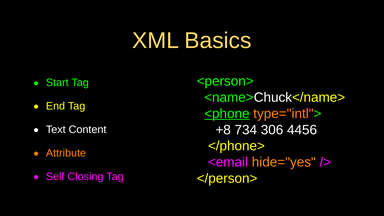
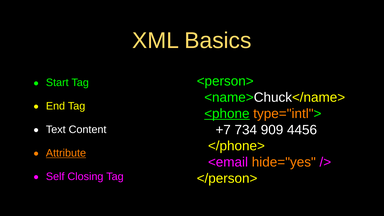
+8: +8 -> +7 (223, 130)
306: 306 -> 909 (272, 130)
Attribute underline: none -> present (66, 153)
